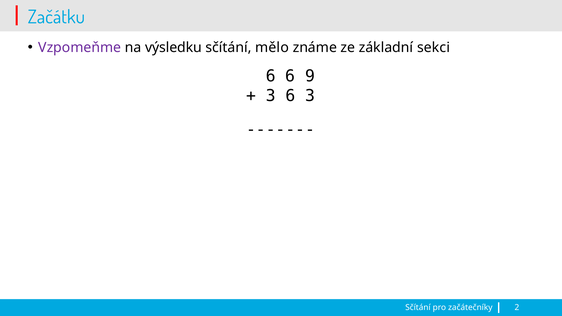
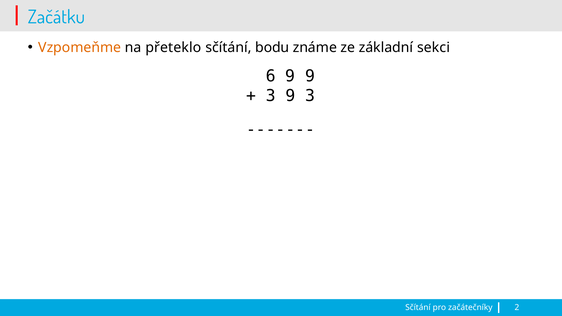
Vzpomeňme colour: purple -> orange (80, 48)
výsledku: výsledku -> přeteklo (173, 48)
mělo: mělo -> bodu (272, 48)
6 6: 6 -> 9 (290, 76)
3 6: 6 -> 9 (290, 96)
